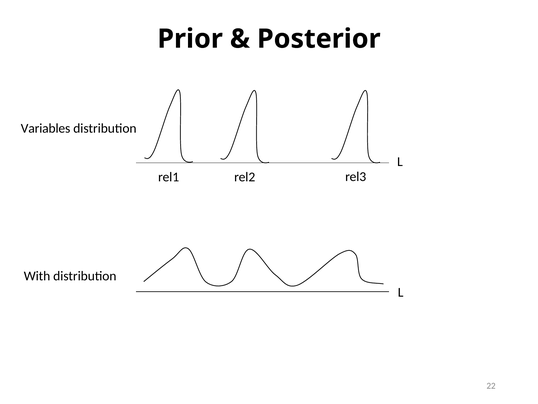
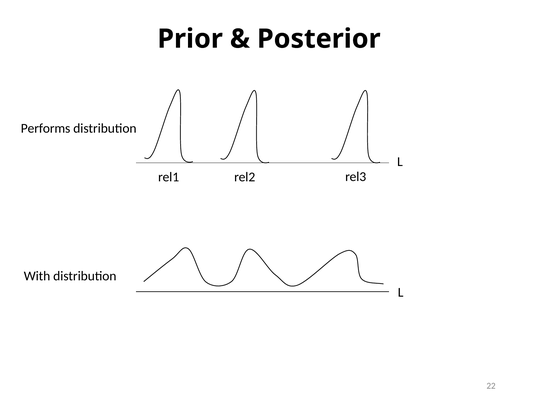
Variables: Variables -> Performs (46, 128)
